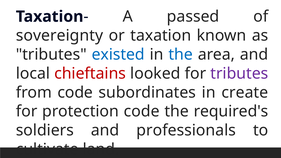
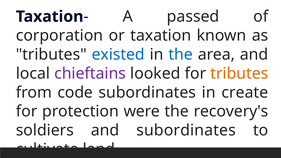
sovereignty: sovereignty -> corporation (59, 36)
chieftains colour: red -> purple (90, 73)
tributes colour: purple -> orange (239, 73)
protection code: code -> were (142, 111)
required's: required's -> recovery's (231, 111)
and professionals: professionals -> subordinates (186, 130)
